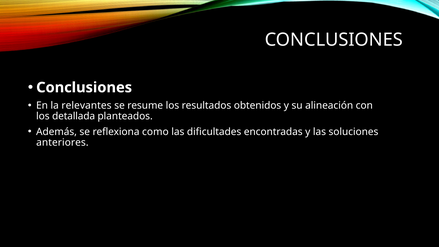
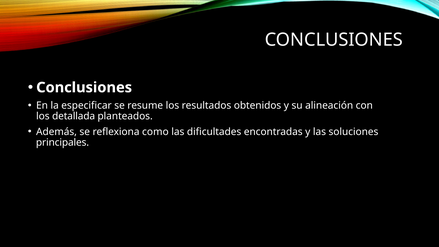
relevantes: relevantes -> especificar (87, 105)
anteriores: anteriores -> principales (63, 143)
